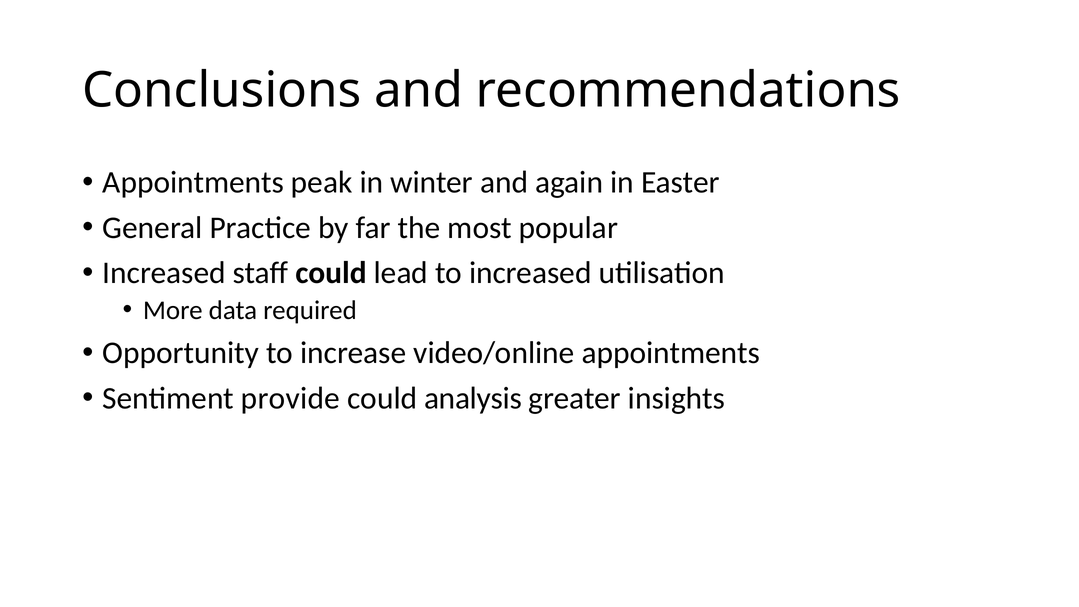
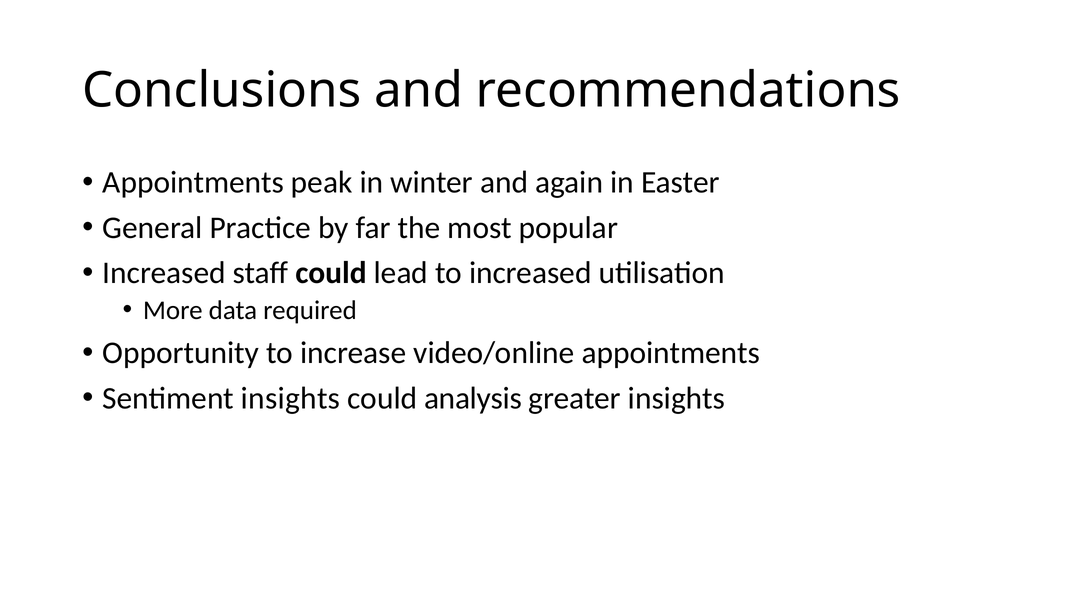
Sentiment provide: provide -> insights (290, 398)
